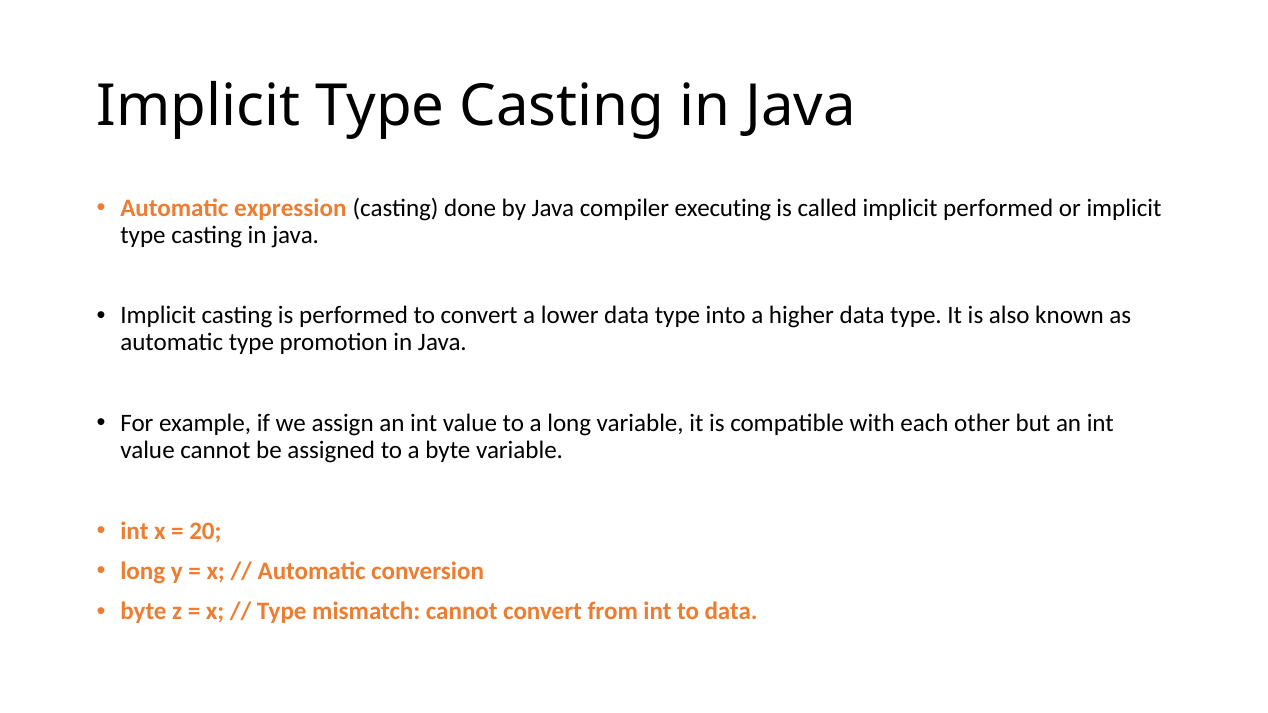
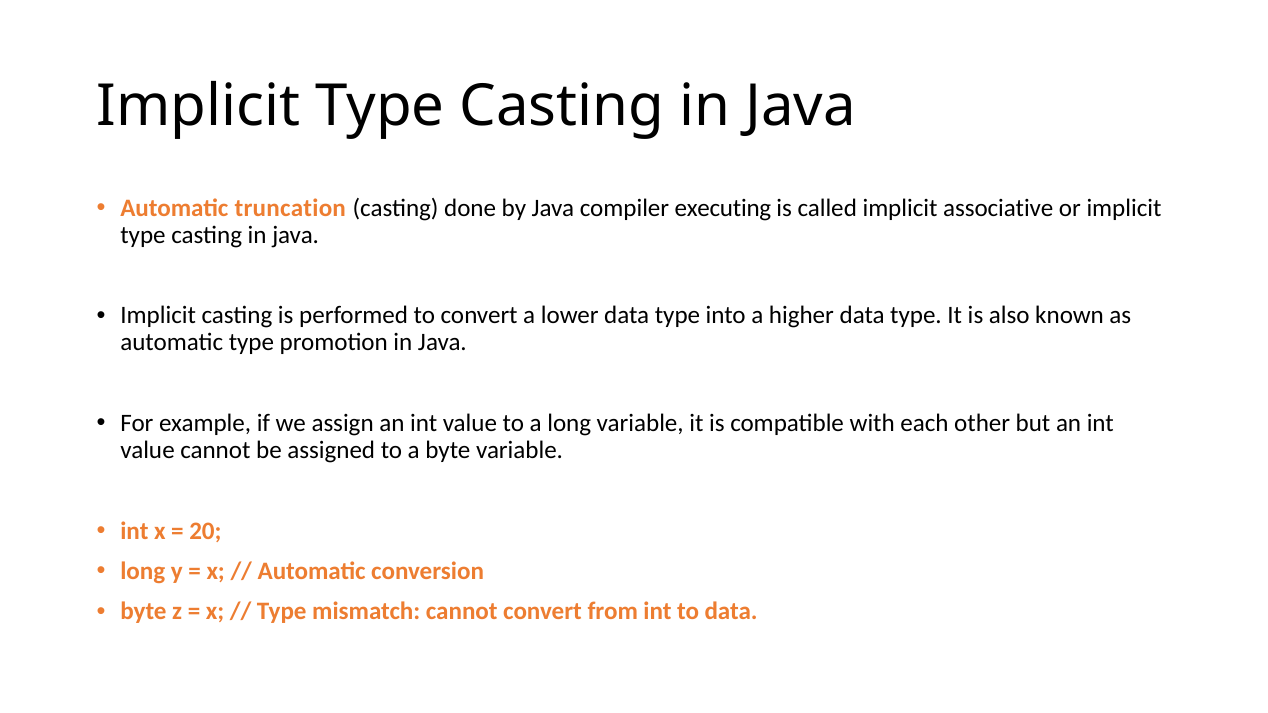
expression: expression -> truncation (290, 208)
implicit performed: performed -> associative (998, 208)
